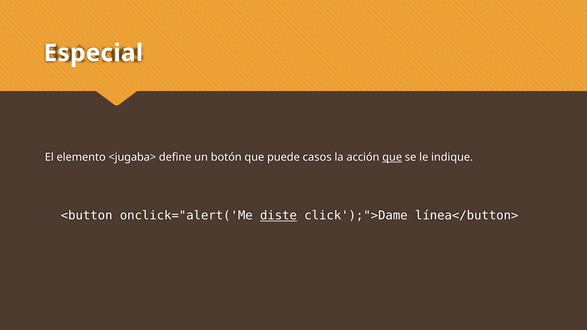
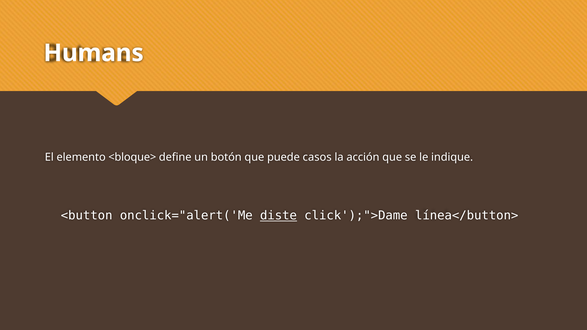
Especial: Especial -> Humans (94, 53)
<jugaba>: <jugaba> -> <bloque> (132, 157)
que underline: present -> none (392, 157)
